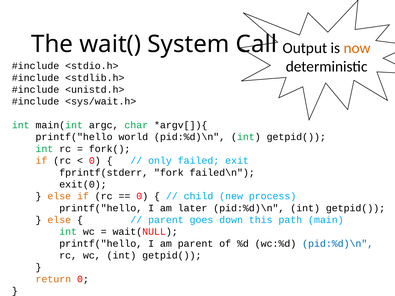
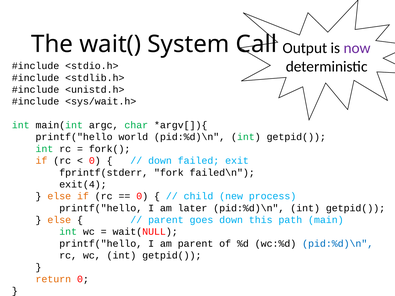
now colour: orange -> purple (357, 48)
only: only -> down (160, 161)
exit(0: exit(0 -> exit(4 (83, 184)
